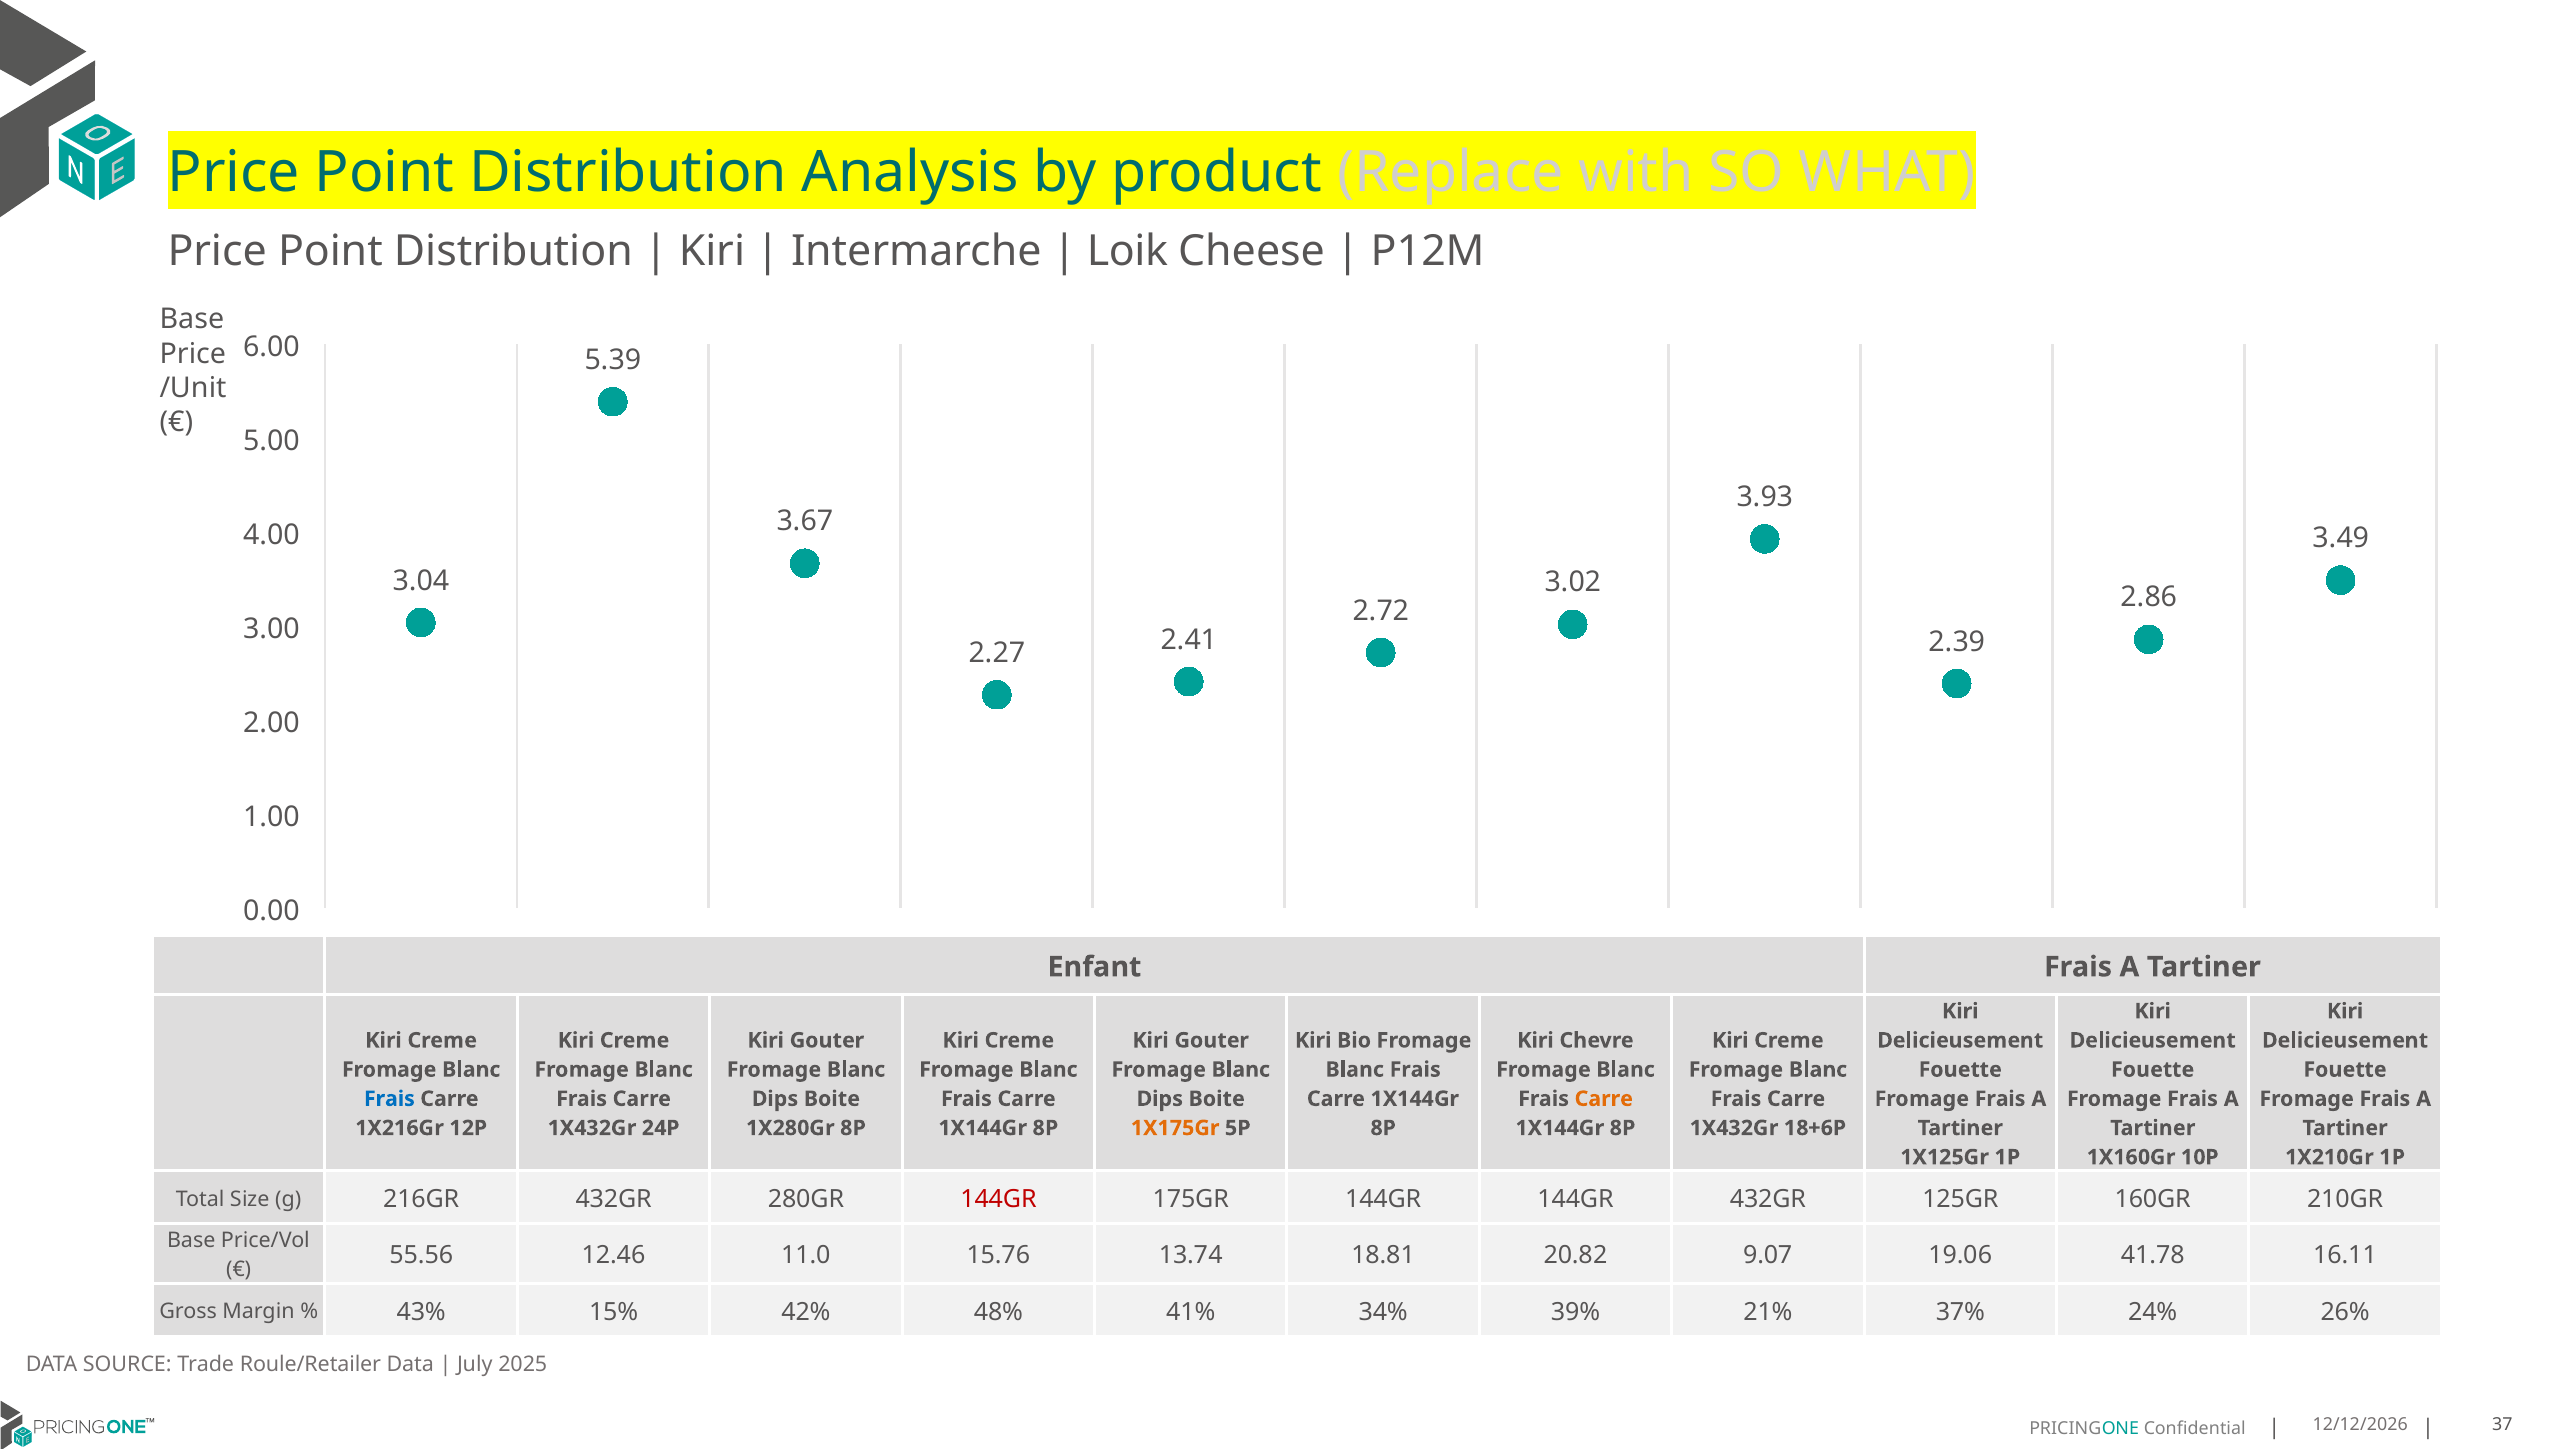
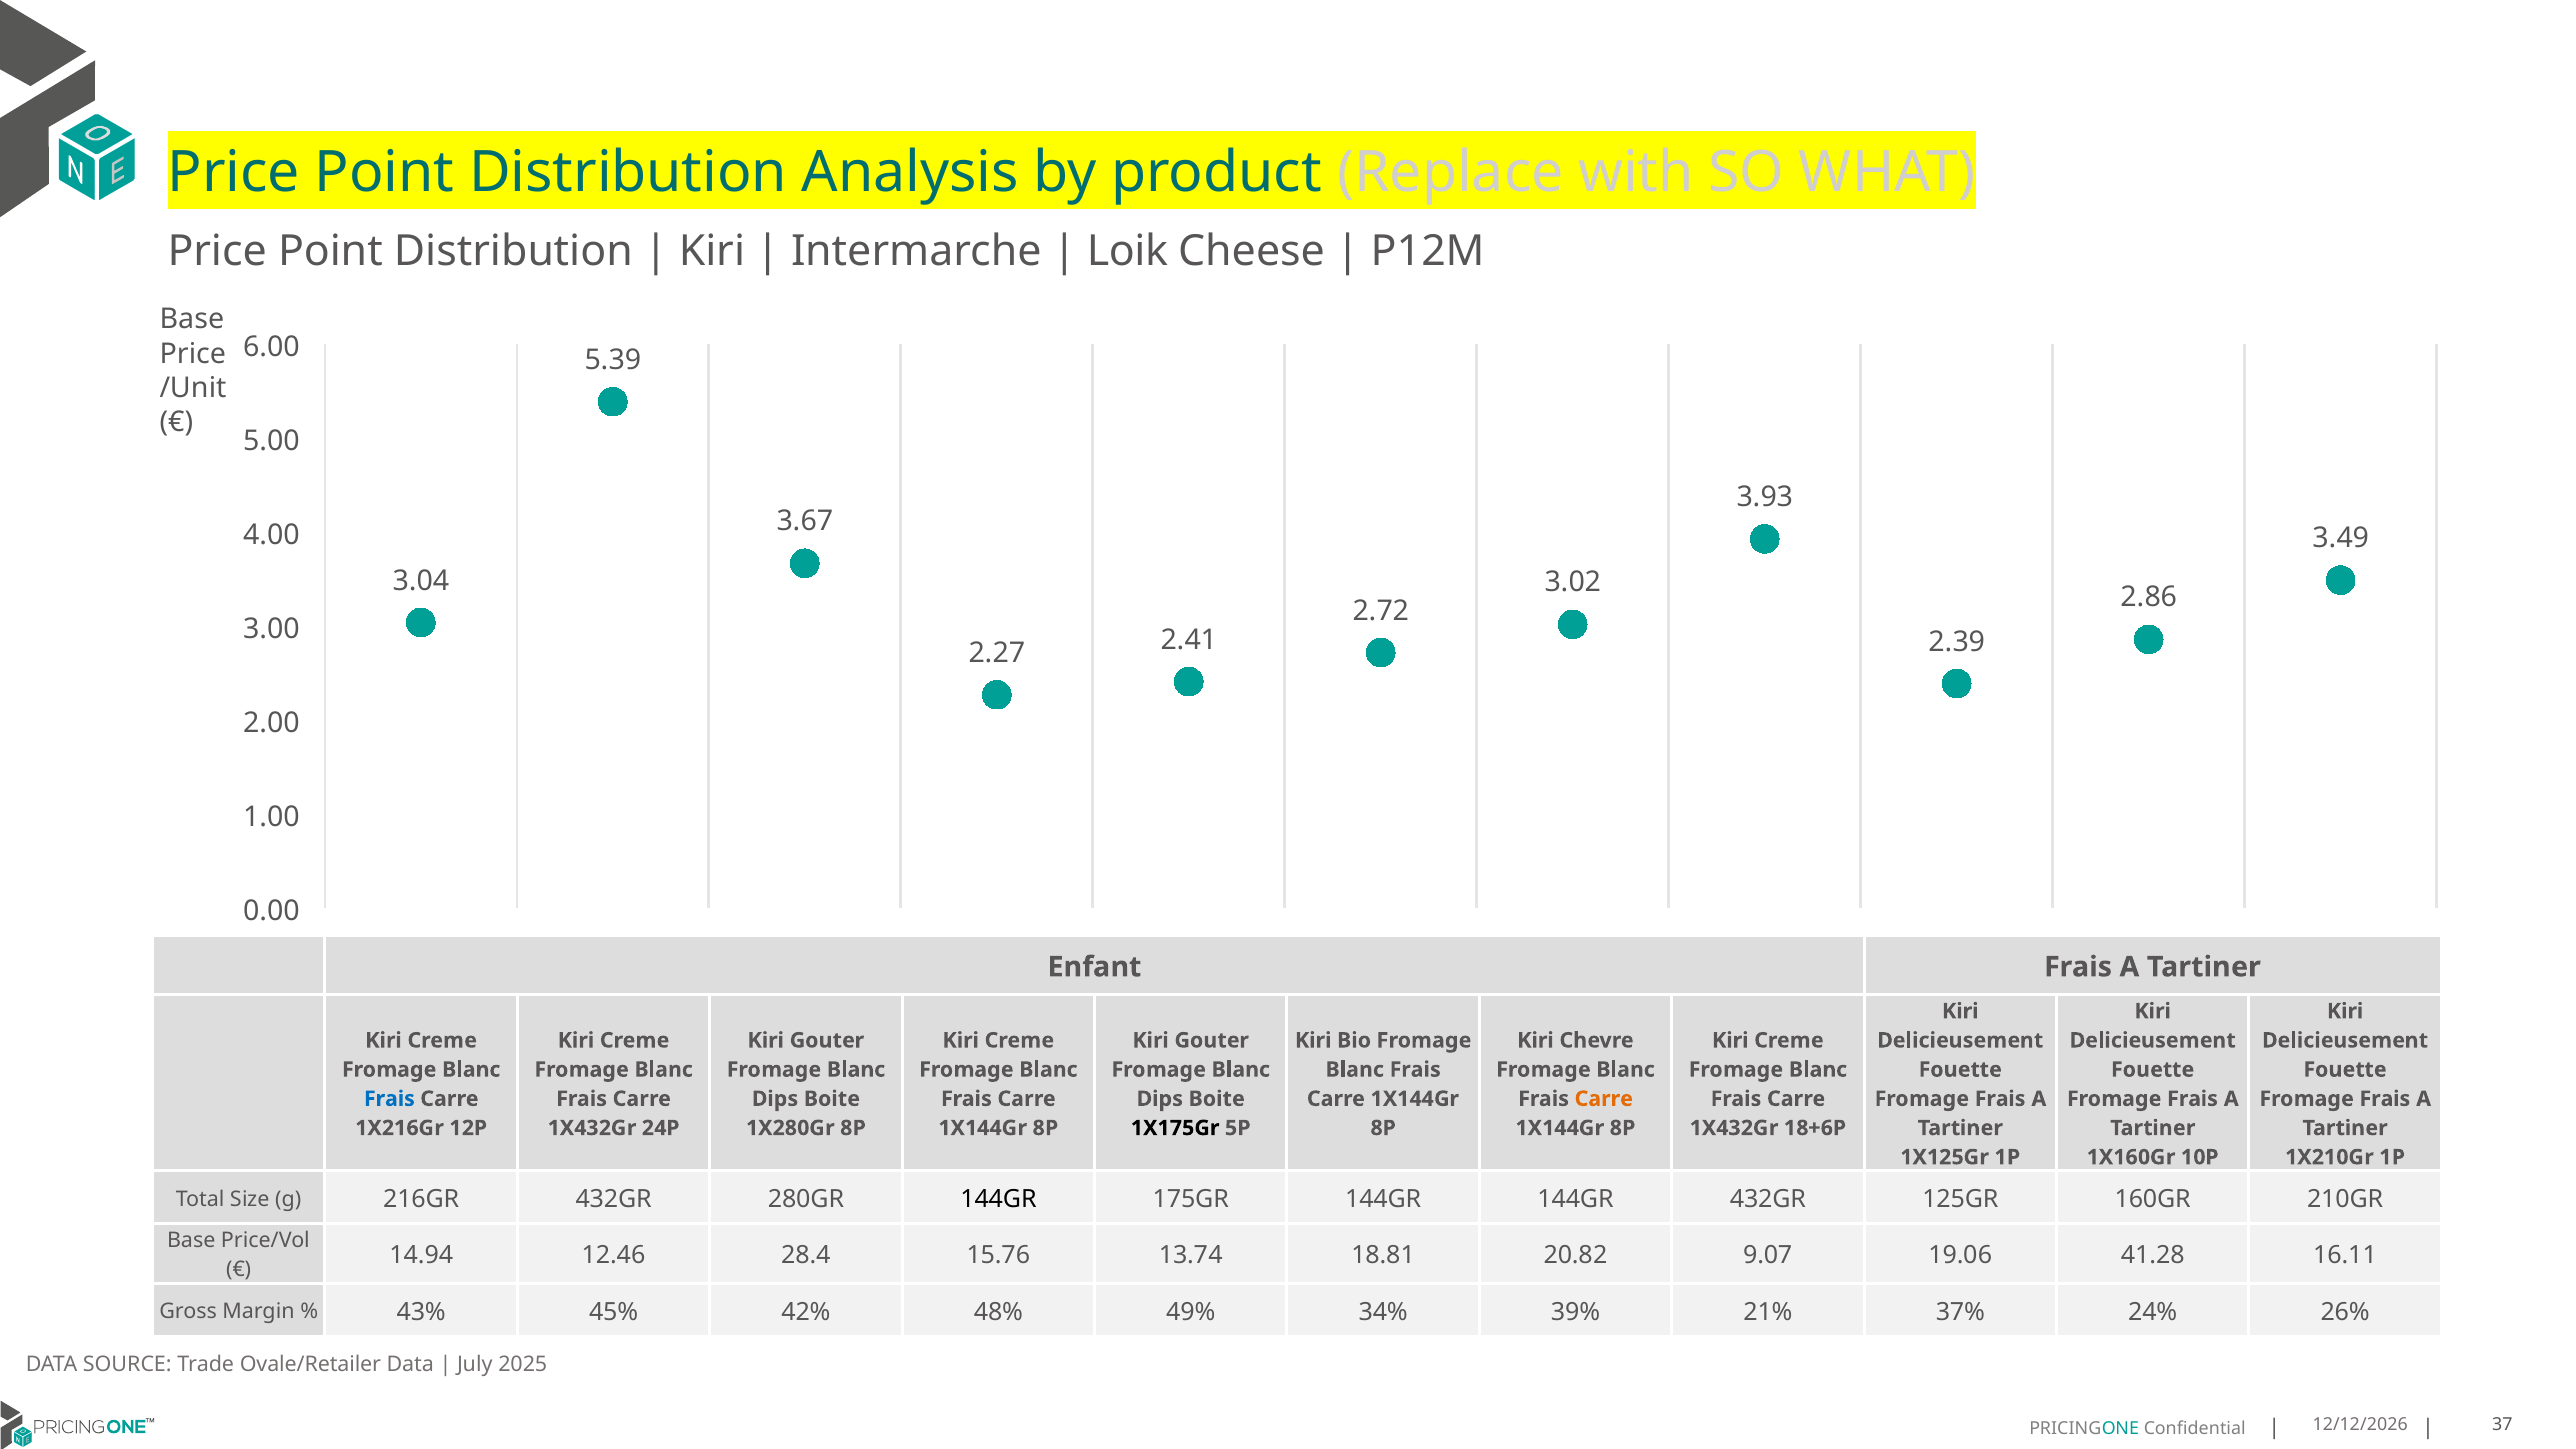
1X175Gr colour: orange -> black (1175, 1128)
144GR colour: red -> black (998, 1199)
55.56: 55.56 -> 14.94 (421, 1256)
11.0: 11.0 -> 28.4 (806, 1256)
41.78: 41.78 -> 41.28 (2153, 1256)
15%: 15% -> 45% (614, 1312)
41%: 41% -> 49% (1191, 1312)
Roule/Retailer: Roule/Retailer -> Ovale/Retailer (310, 1365)
